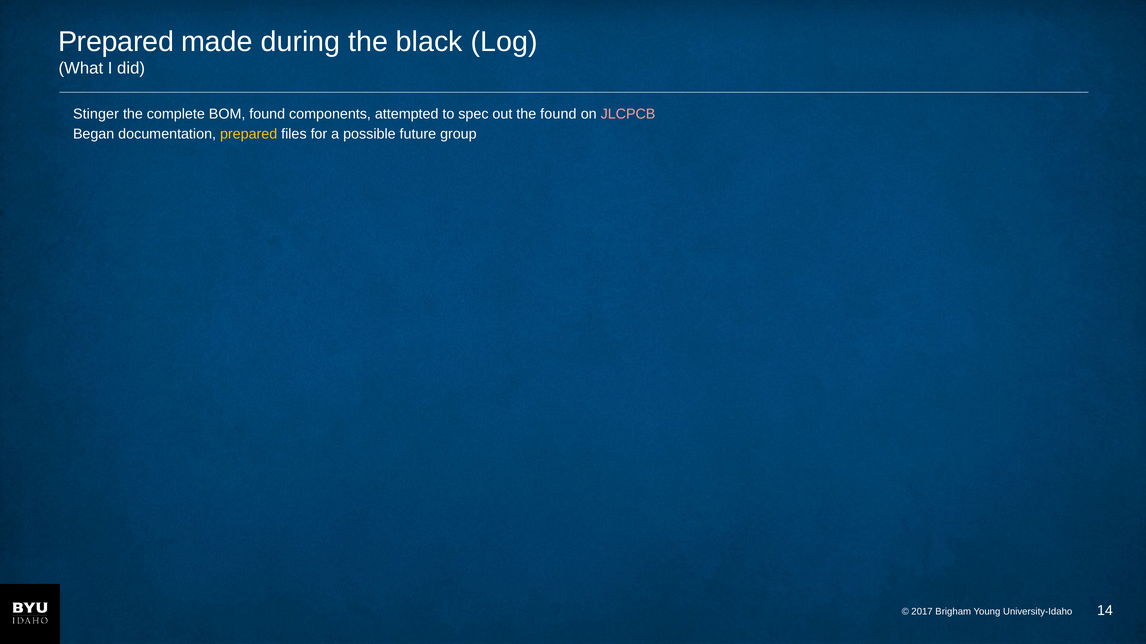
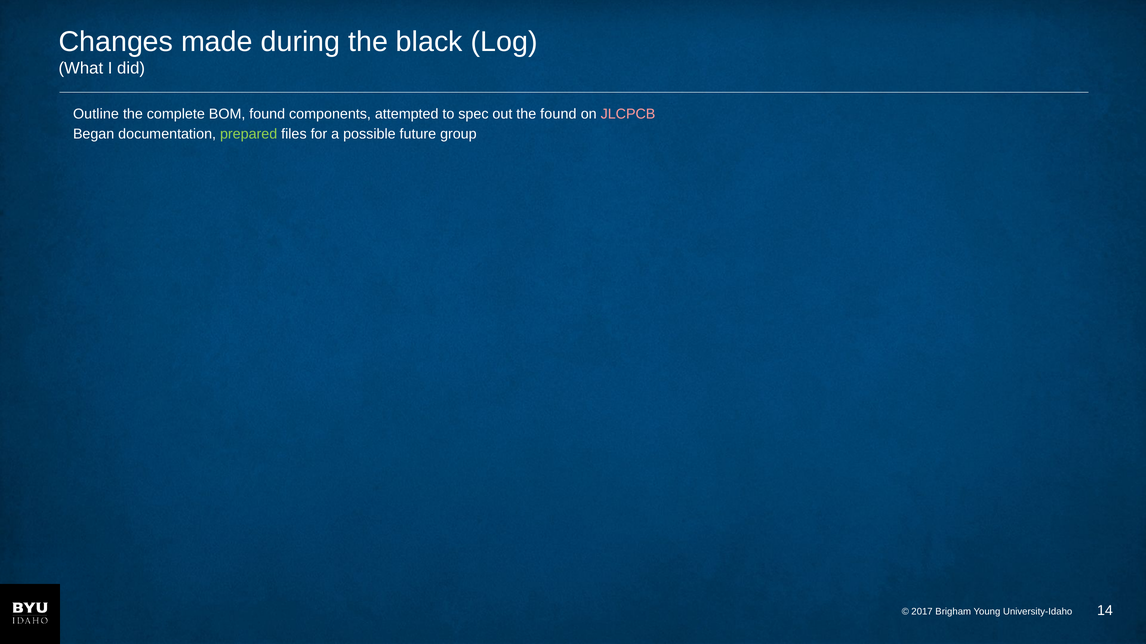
Prepared: Prepared -> Changes (116, 42)
Stinger: Stinger -> Outline (96, 114)
prepared colour: yellow -> light green (249, 134)
